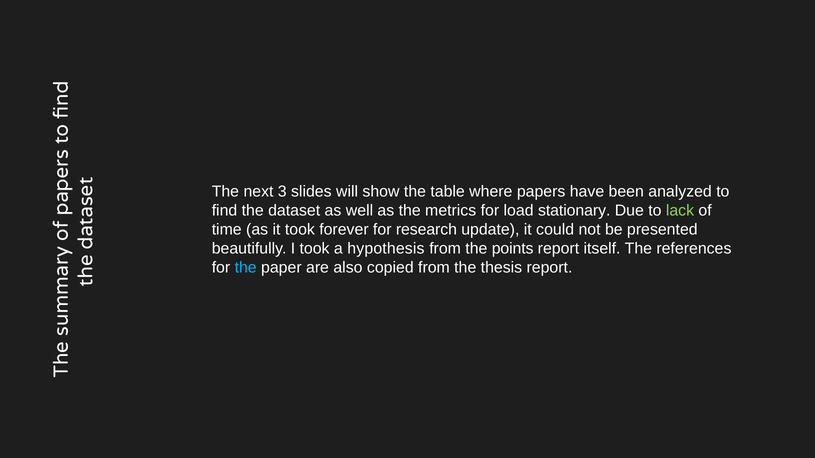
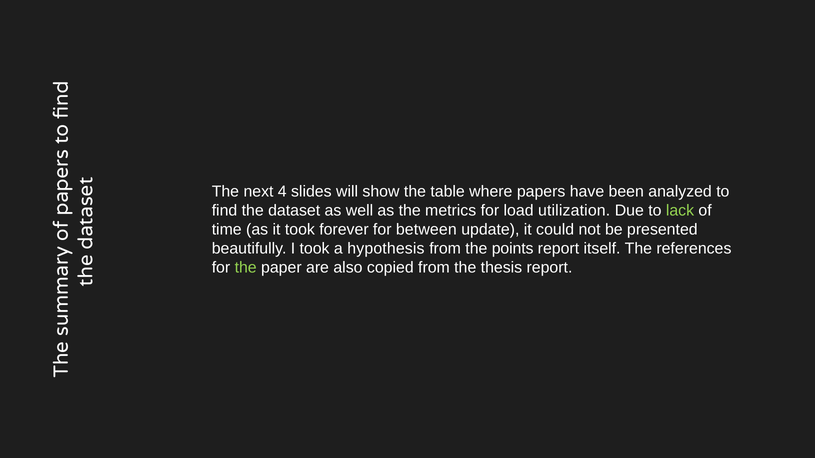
3: 3 -> 4 (282, 192)
stationary: stationary -> utilization (574, 211)
research: research -> between (426, 230)
the colour: light blue -> light green (246, 268)
